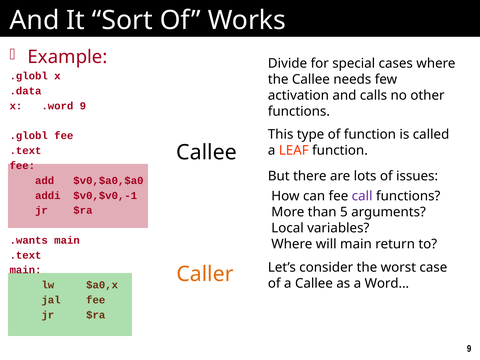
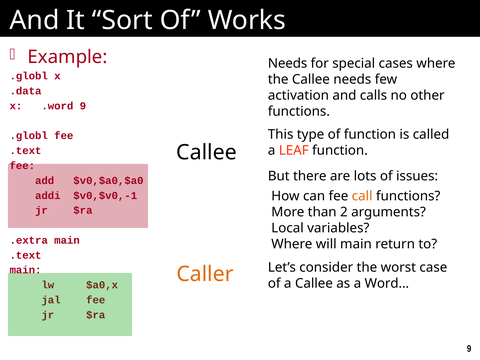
Divide: Divide -> Needs (288, 63)
call colour: purple -> orange (362, 196)
5: 5 -> 2 (344, 212)
.wants: .wants -> .extra (29, 240)
